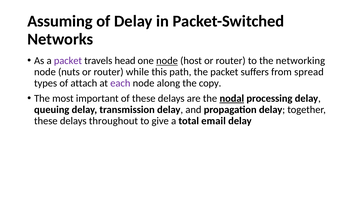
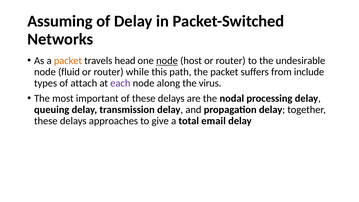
packet colour: purple -> orange (68, 61)
networking: networking -> undesirable (301, 61)
nuts: nuts -> fluid (69, 72)
spread: spread -> include (309, 72)
copy: copy -> virus (210, 83)
nodal underline: present -> none (232, 98)
throughout: throughout -> approaches (113, 121)
